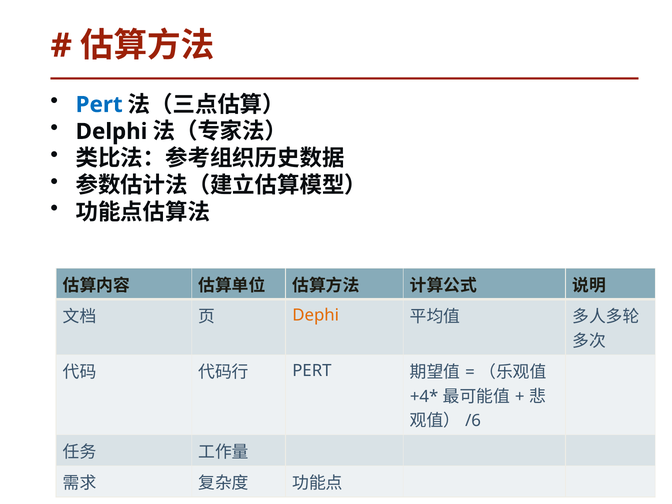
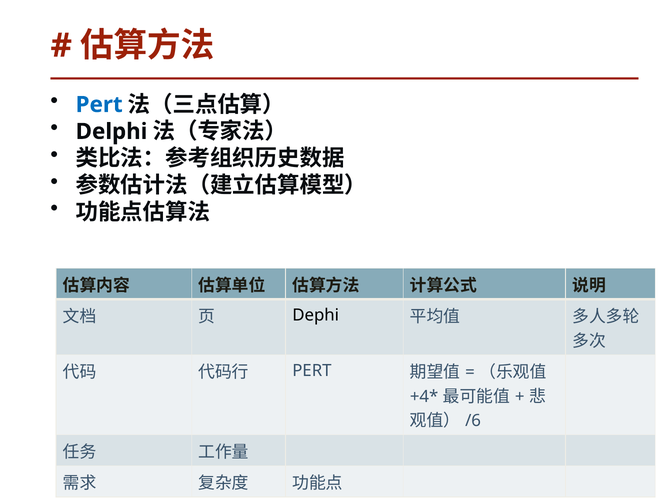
Dephi colour: orange -> black (316, 315)
